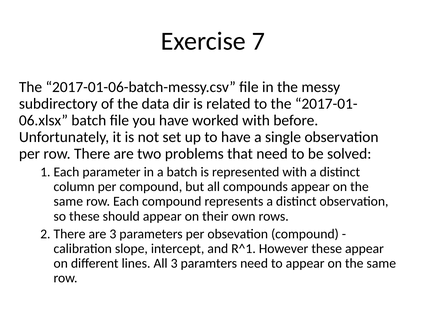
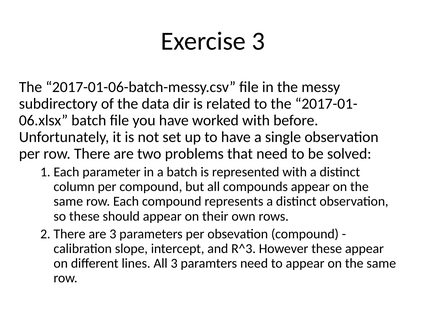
Exercise 7: 7 -> 3 (258, 41)
R^1: R^1 -> R^3 (244, 248)
